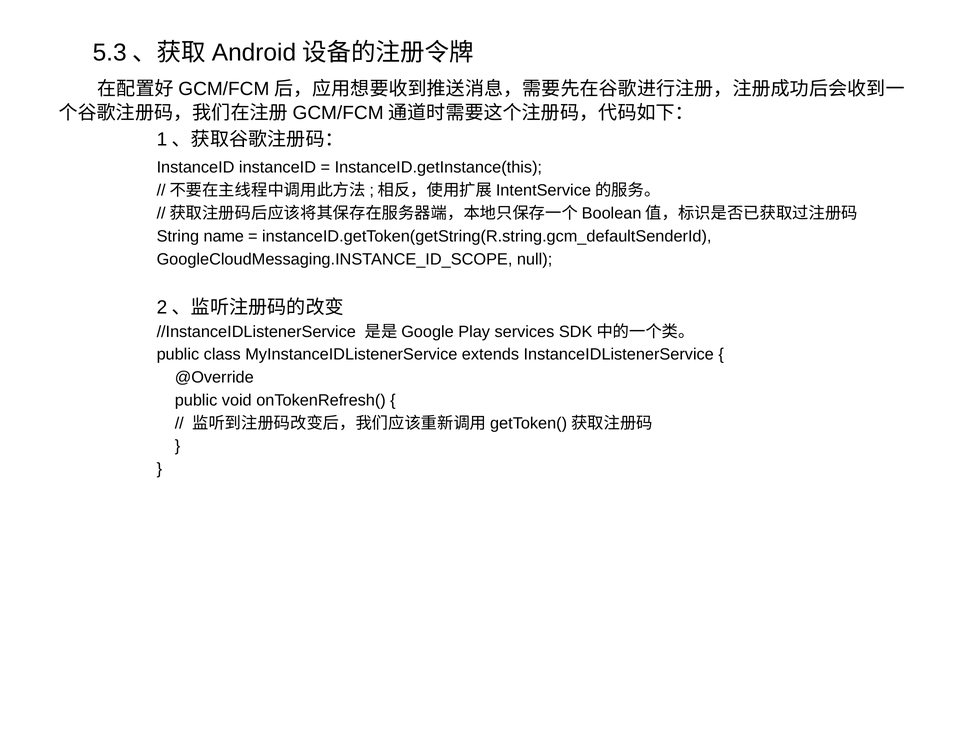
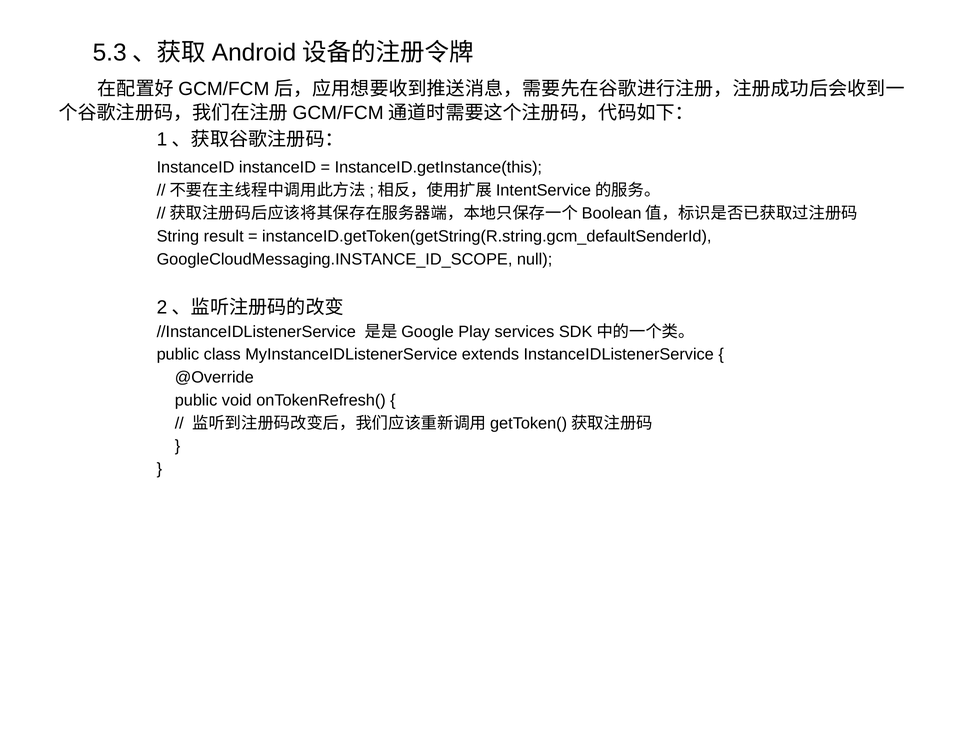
name: name -> result (224, 236)
